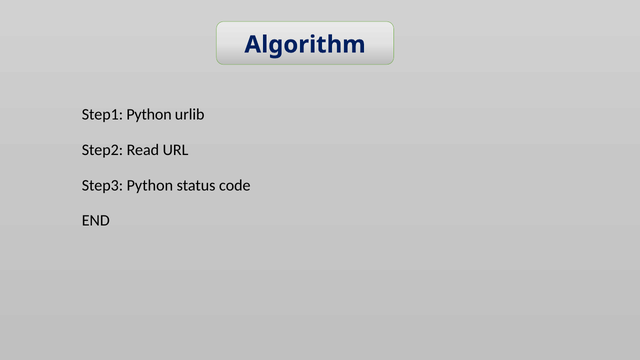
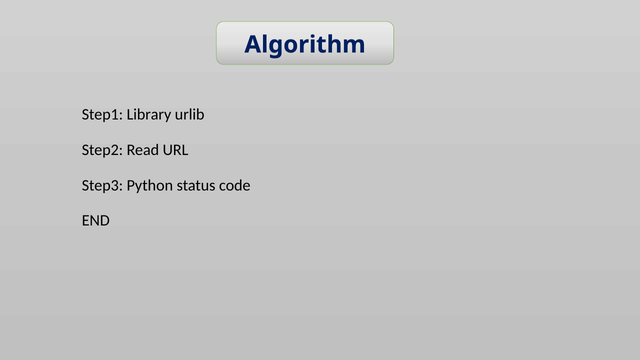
Step1 Python: Python -> Library (149, 114)
